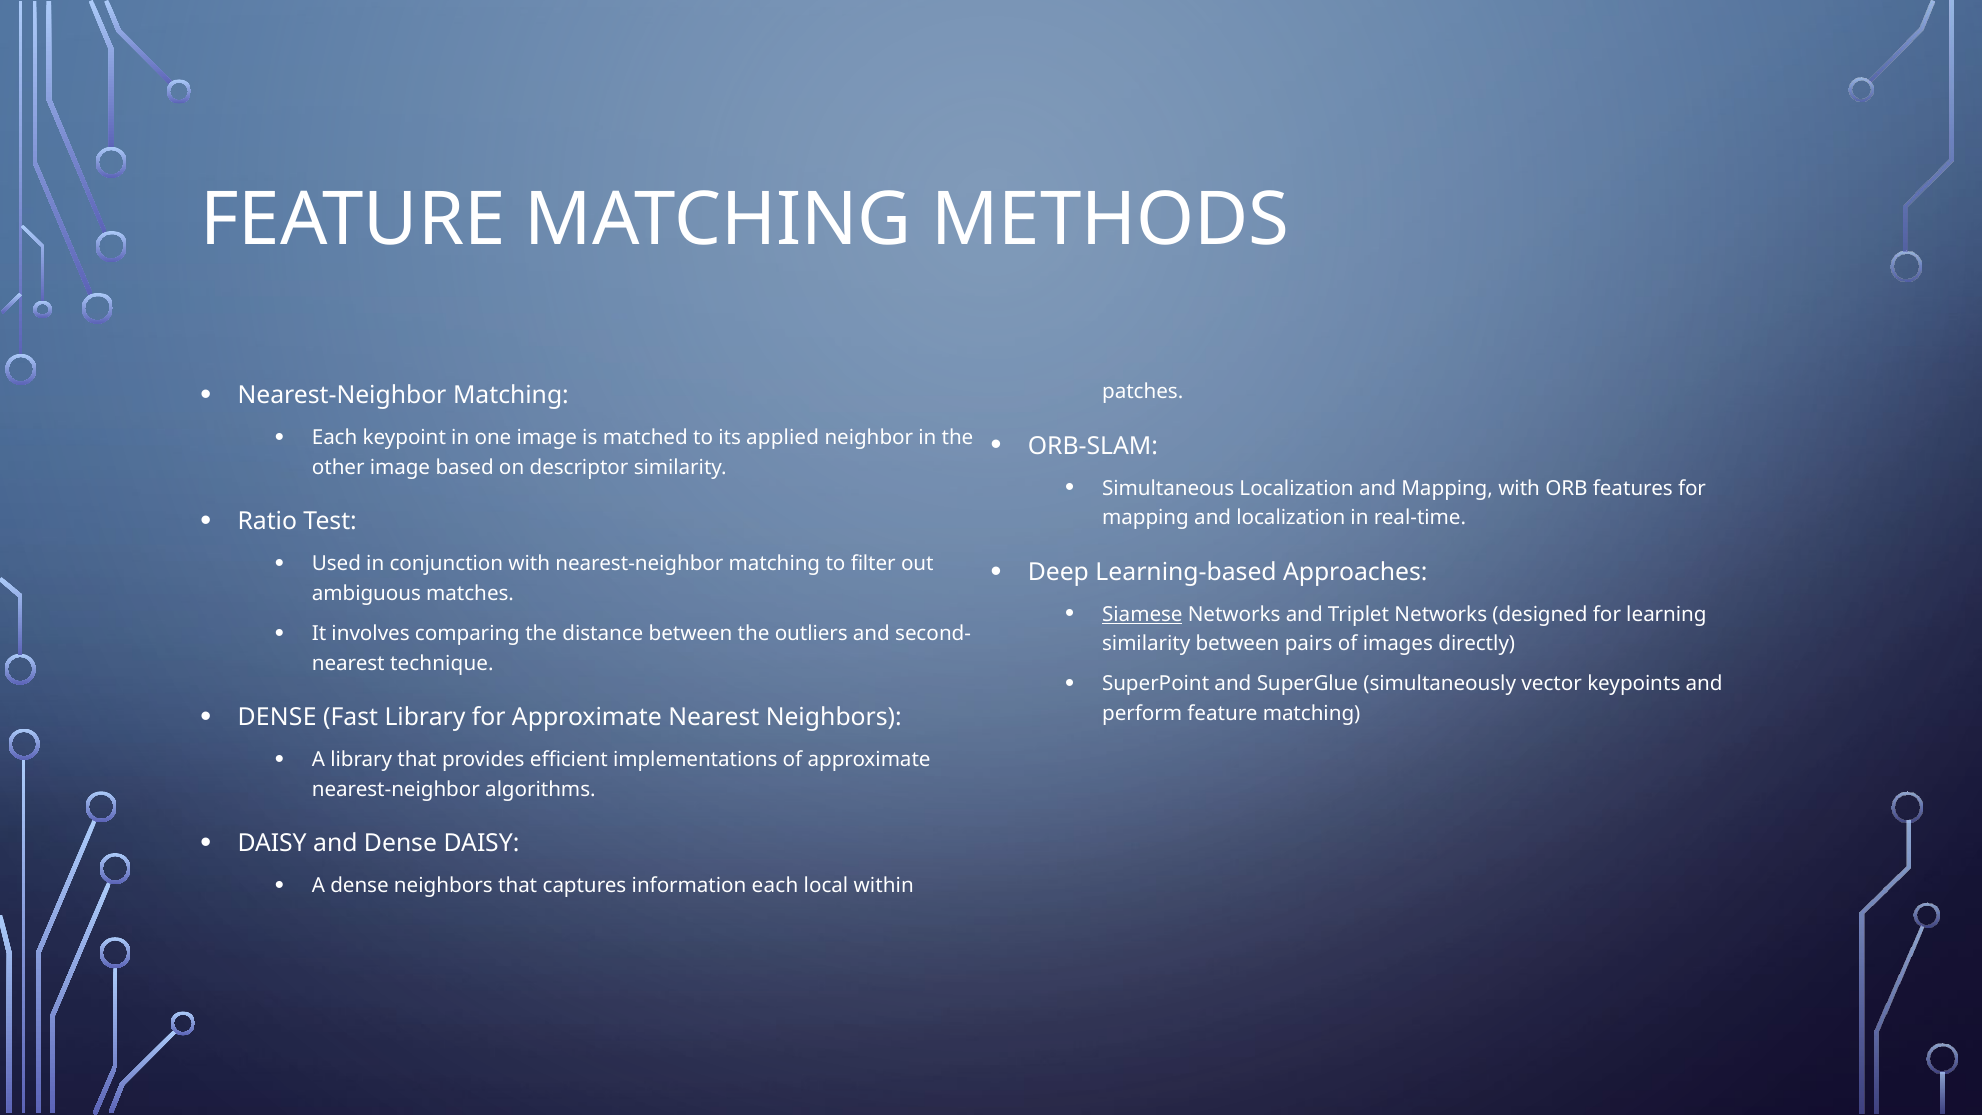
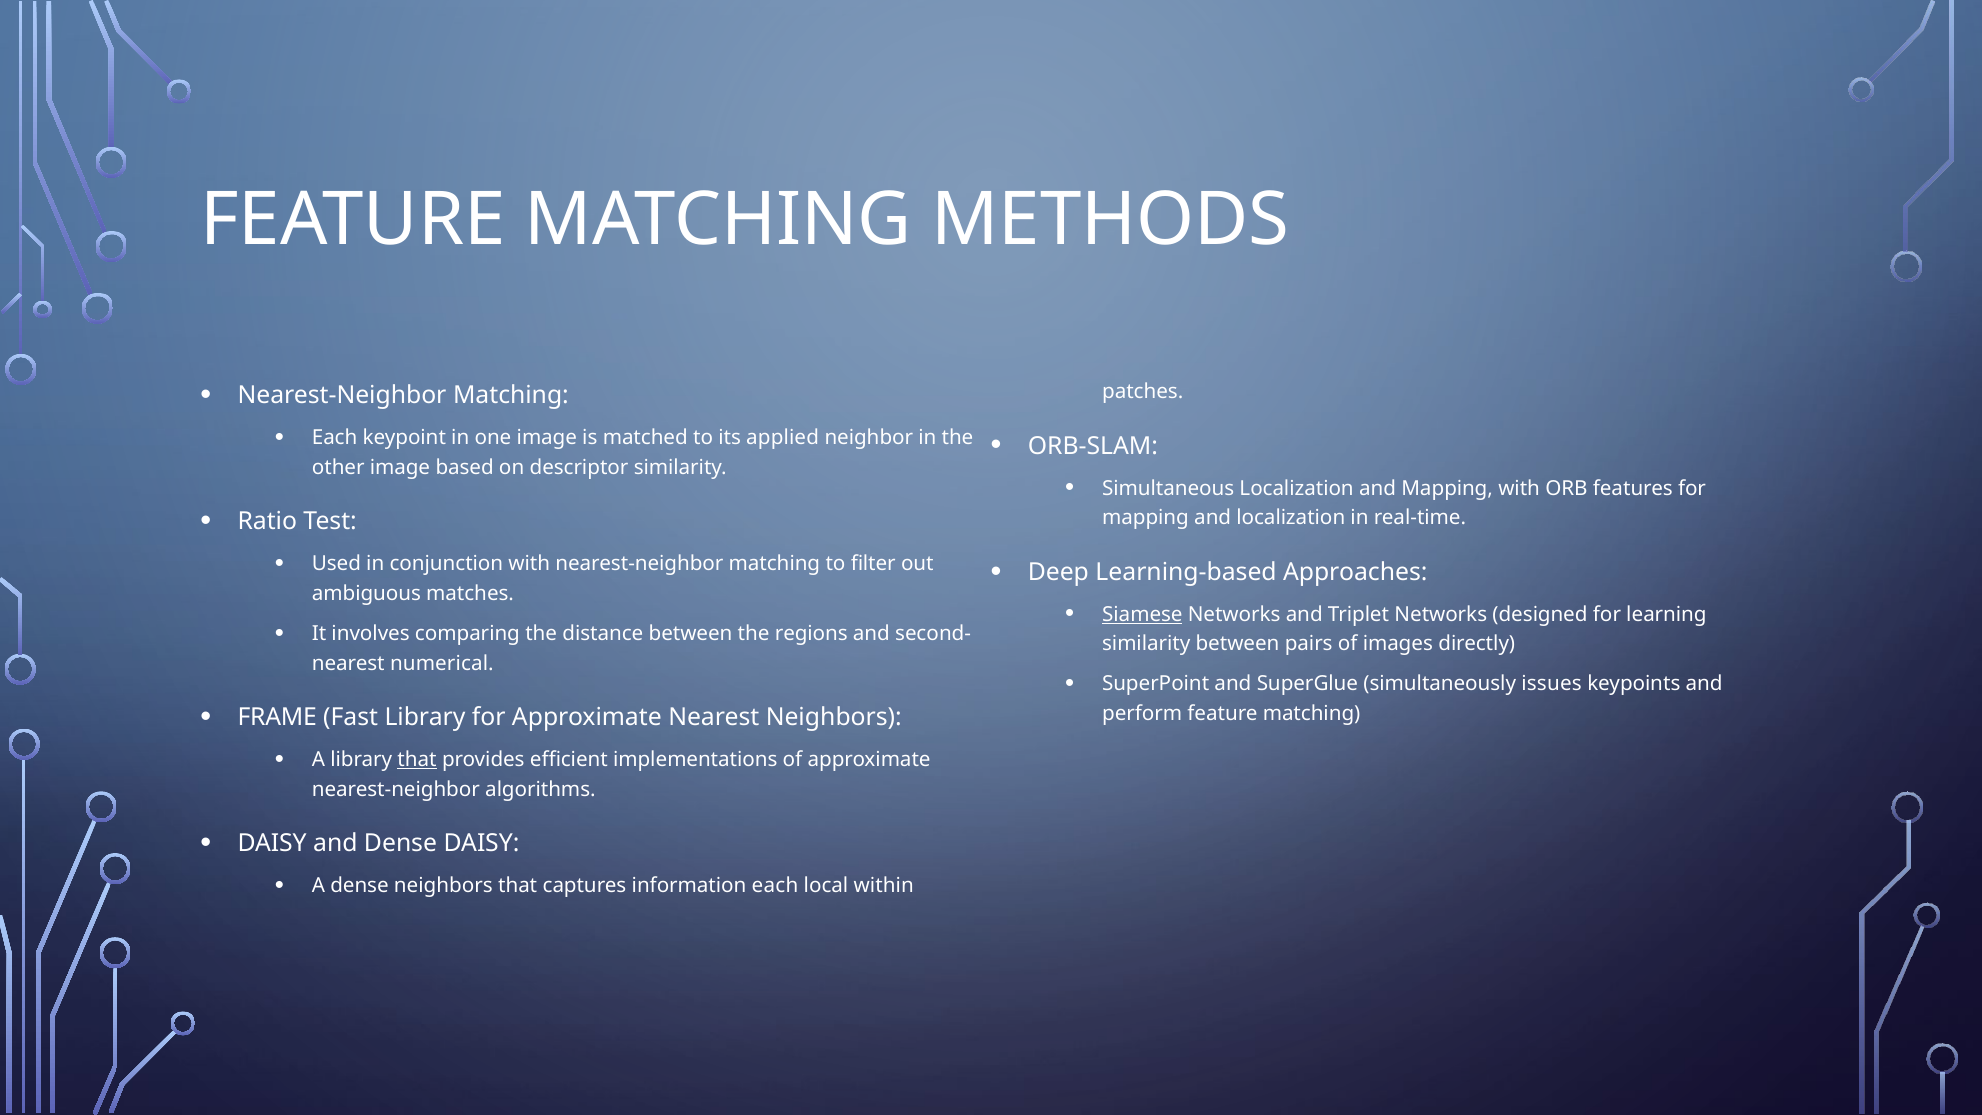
outliers: outliers -> regions (811, 634)
technique: technique -> numerical (442, 663)
vector: vector -> issues (1552, 684)
DENSE: DENSE -> FRAME (277, 718)
that underline: none -> present (417, 760)
